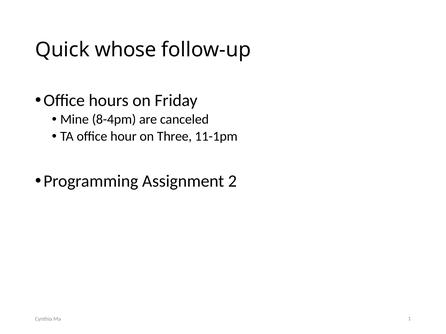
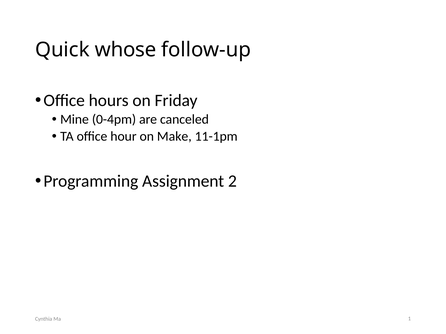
8-4pm: 8-4pm -> 0-4pm (114, 120)
Three: Three -> Make (174, 137)
